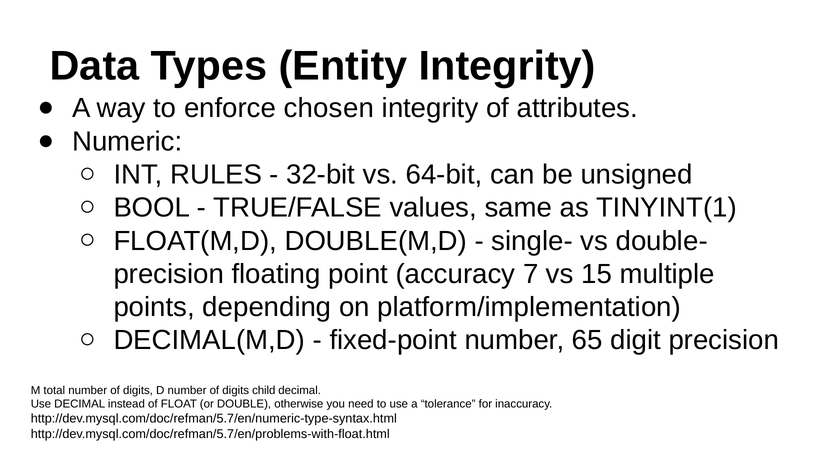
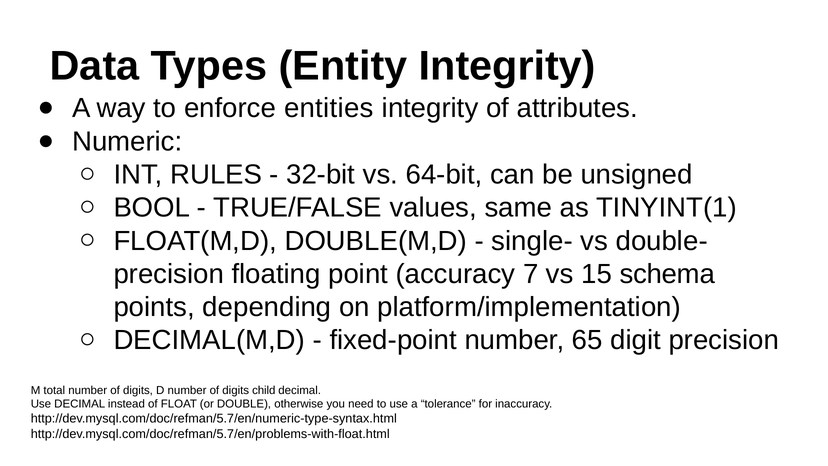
chosen: chosen -> entities (329, 108)
multiple: multiple -> schema (667, 274)
